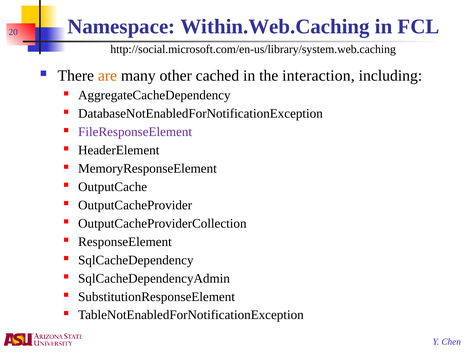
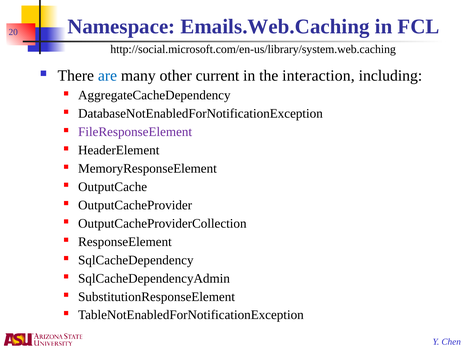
Within.Web.Caching: Within.Web.Caching -> Emails.Web.Caching (275, 26)
are colour: orange -> blue (107, 76)
cached: cached -> current (218, 76)
